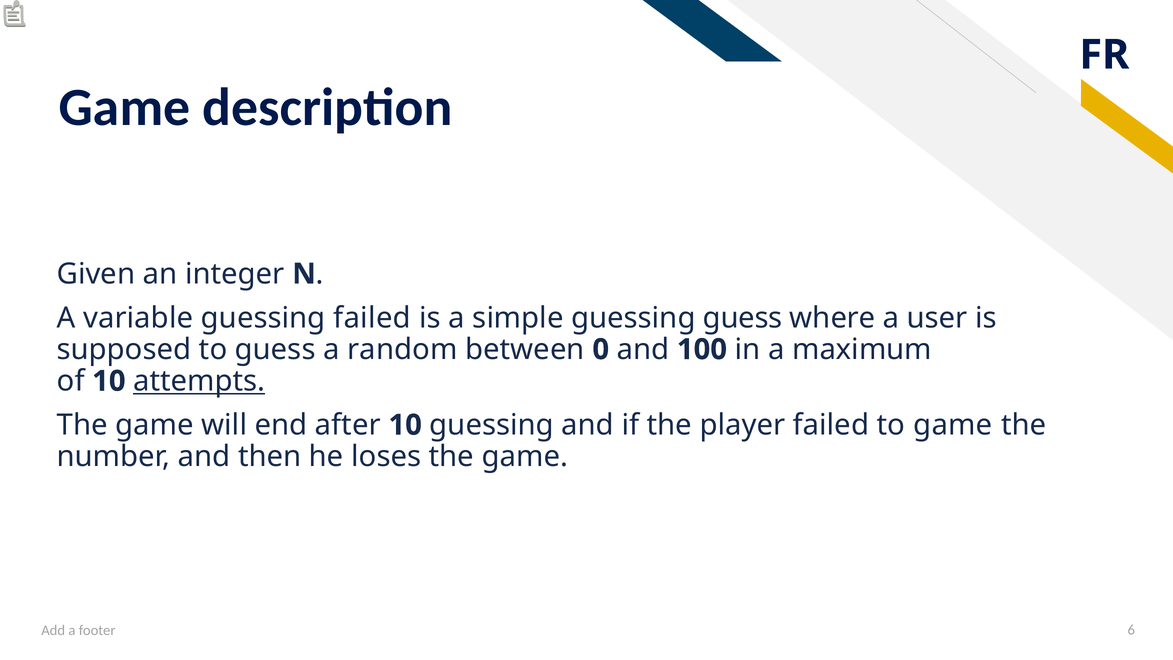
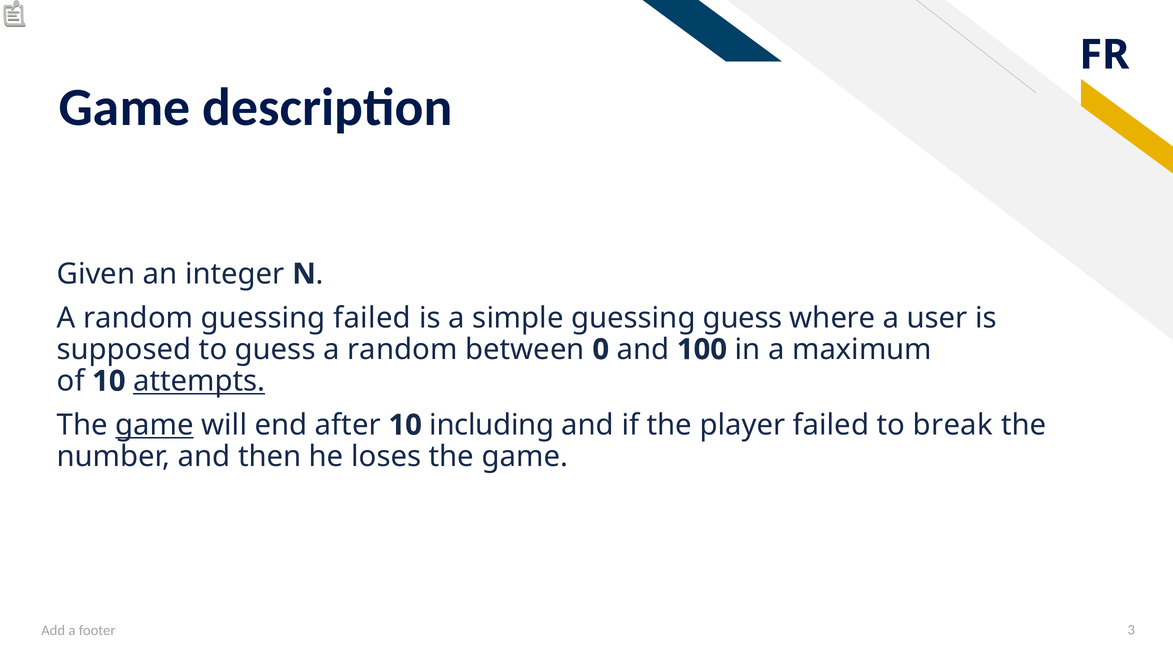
variable: variable -> random (138, 318)
game underline: none -> present (154, 425)
10 guessing: guessing -> including (492, 425)
to game: game -> break (953, 425)
6: 6 -> 3 (1131, 630)
